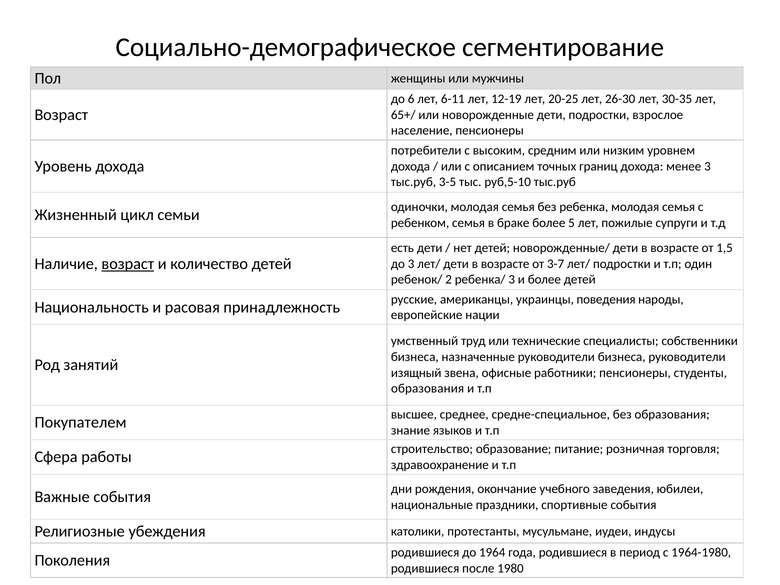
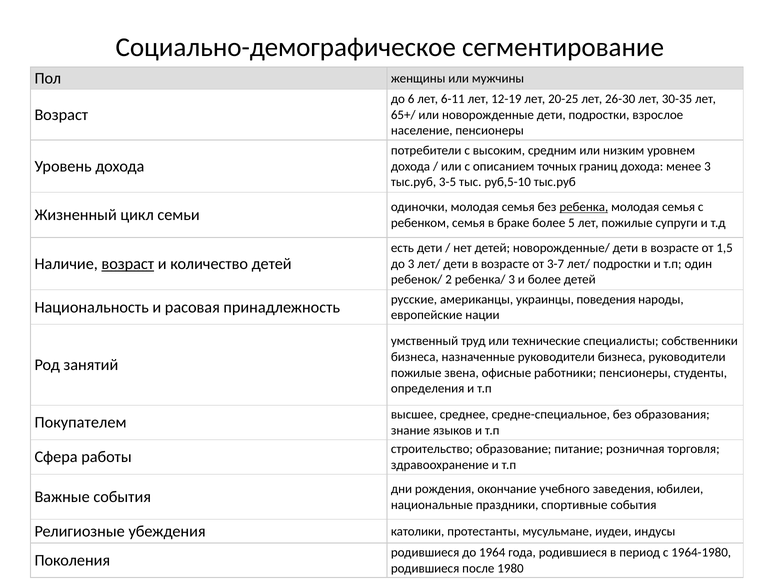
ребенка underline: none -> present (584, 207)
изящный: изящный -> пожилые (416, 373)
образования: образования -> определения (428, 389)
